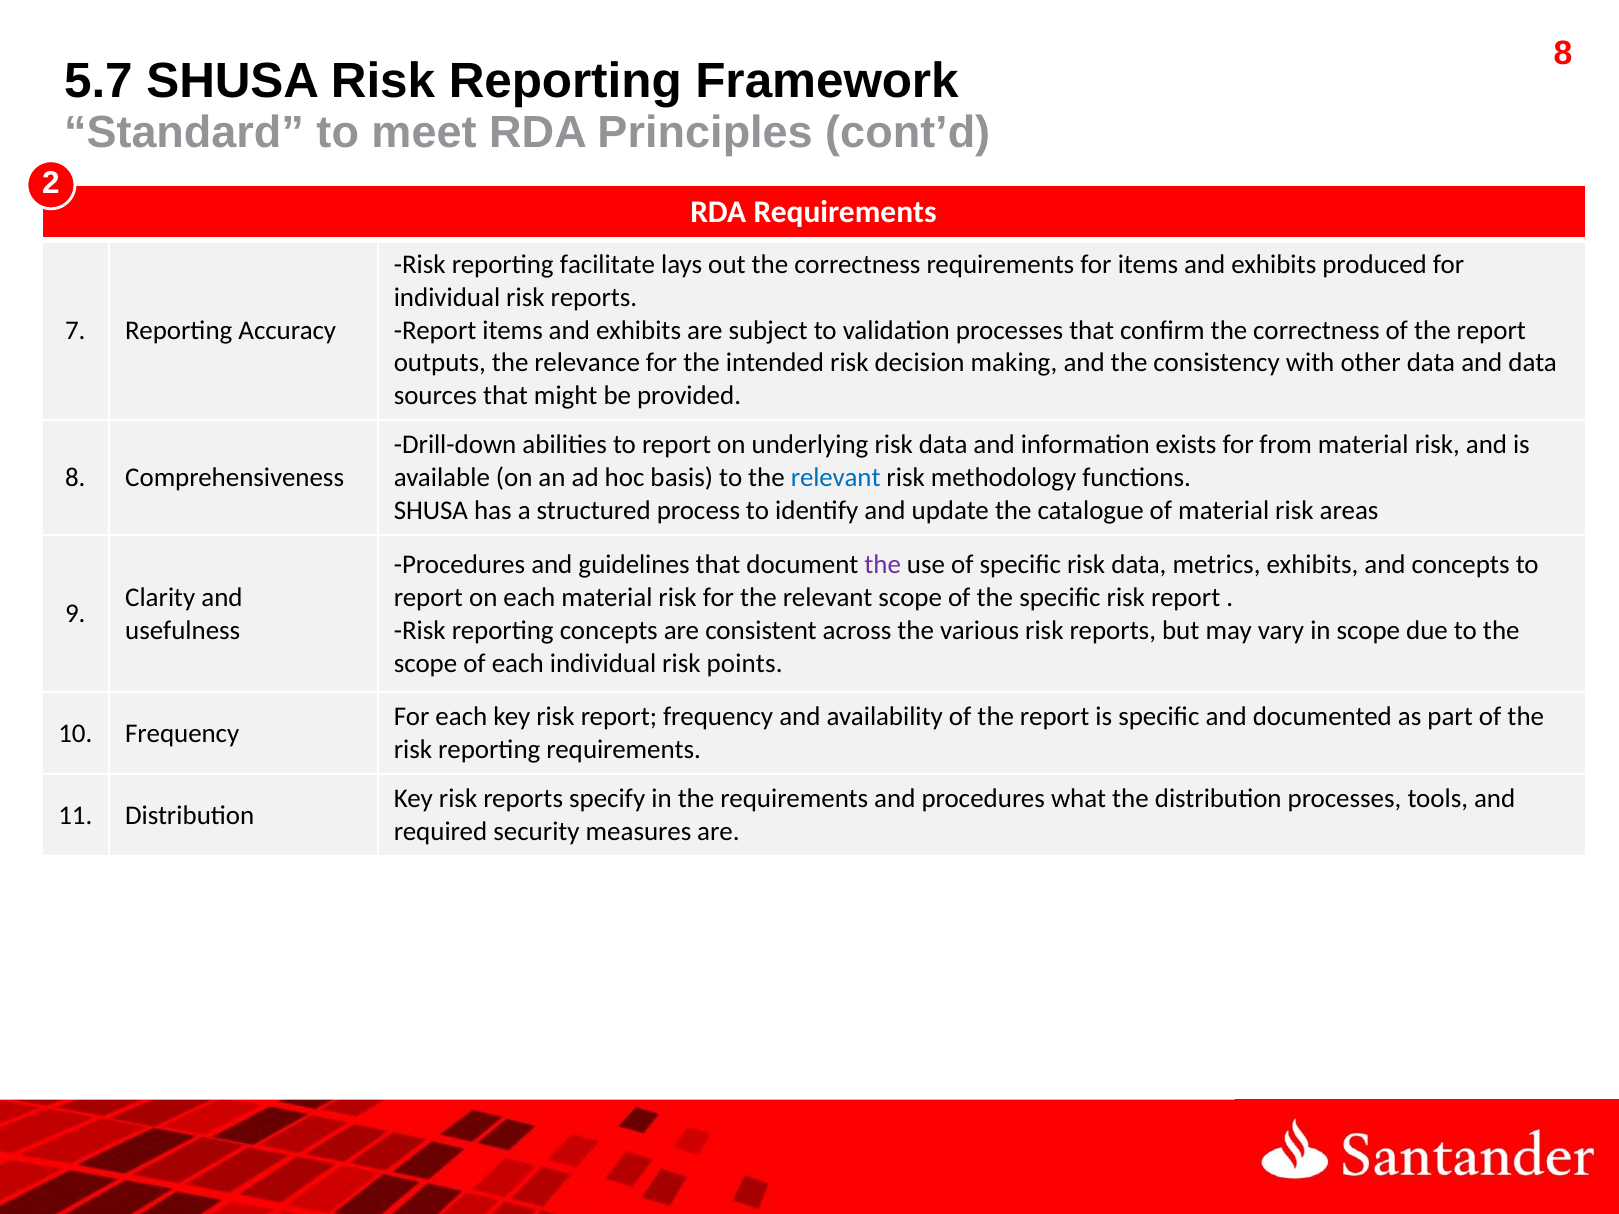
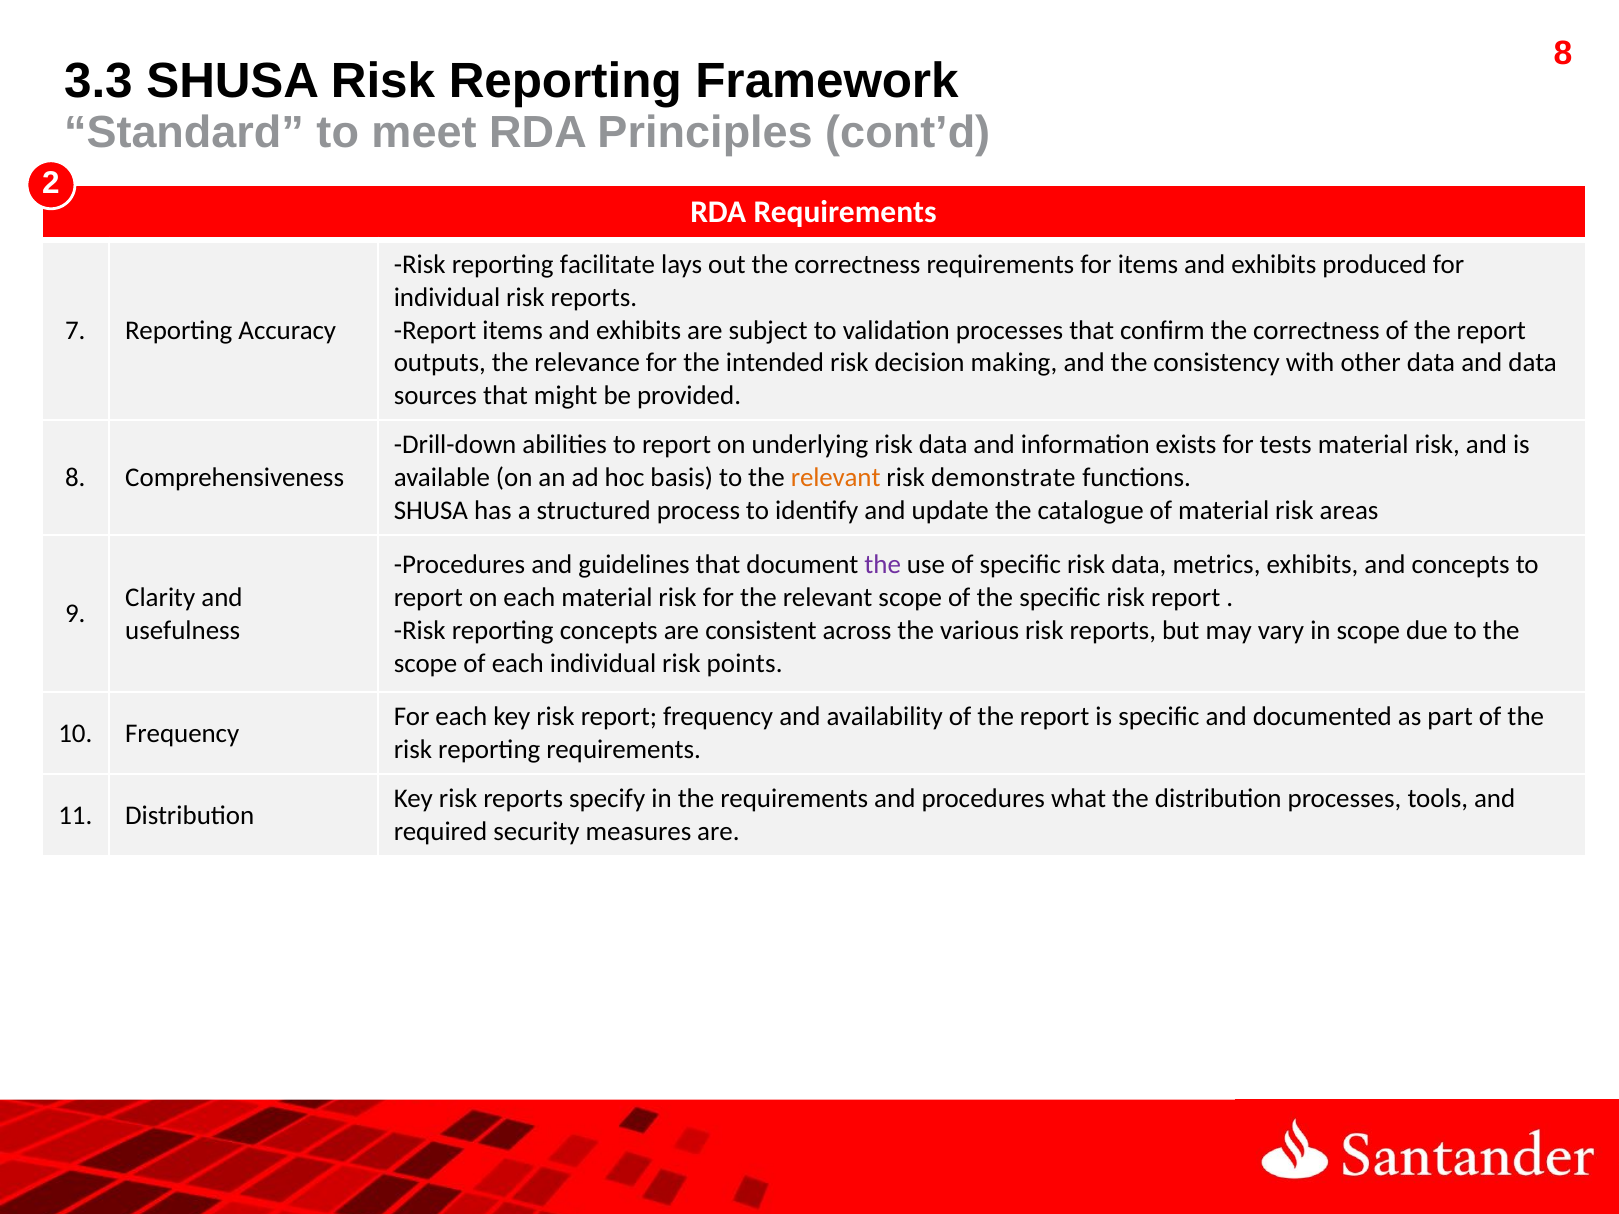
5.7: 5.7 -> 3.3 (98, 81)
from: from -> tests (1286, 445)
relevant colour: blue -> orange (836, 478)
methodology: methodology -> demonstrate (1003, 478)
